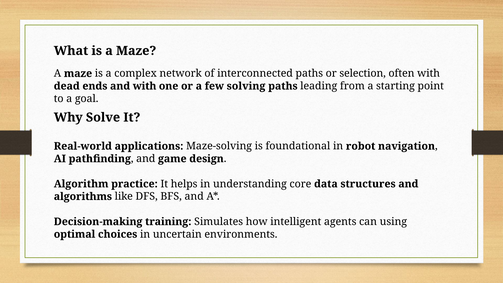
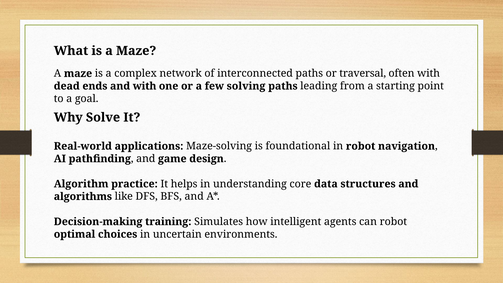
selection: selection -> traversal (363, 73)
can using: using -> robot (393, 222)
